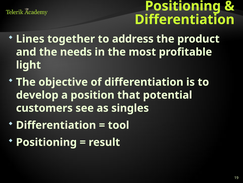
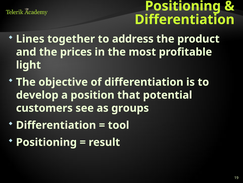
needs: needs -> prices (76, 52)
singles: singles -> groups (130, 108)
